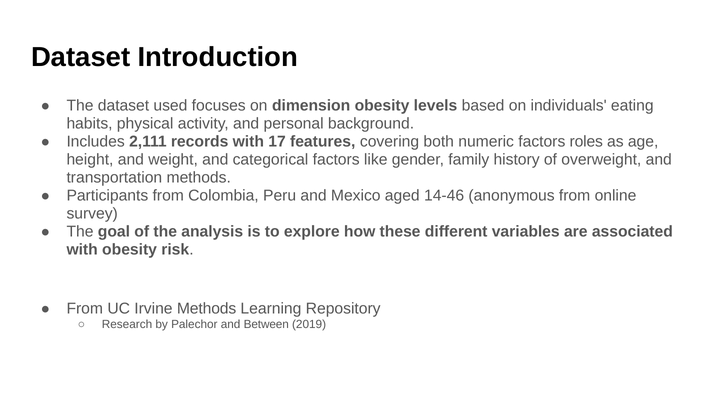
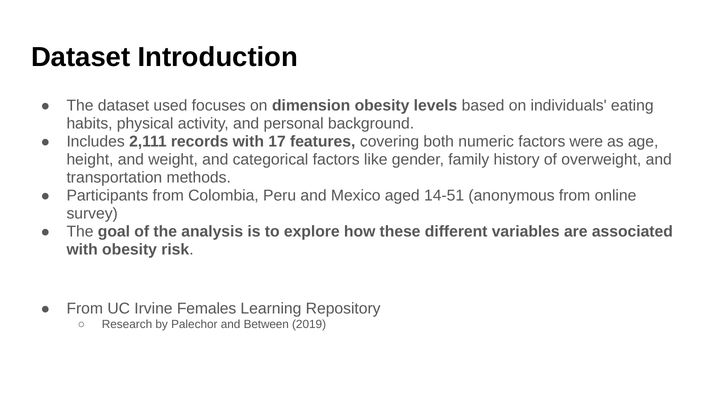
roles: roles -> were (586, 142)
14-46: 14-46 -> 14-51 (444, 196)
Irvine Methods: Methods -> Females (207, 309)
